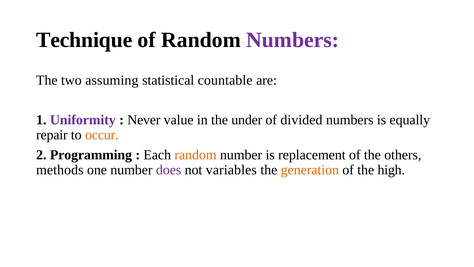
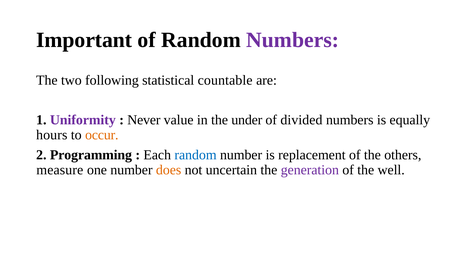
Technique: Technique -> Important (84, 40)
assuming: assuming -> following (112, 80)
repair: repair -> hours (52, 135)
random colour: orange -> blue (196, 155)
methods: methods -> measure (60, 170)
does colour: purple -> orange (169, 170)
variables: variables -> uncertain (231, 170)
generation colour: orange -> purple (310, 170)
high: high -> well (391, 170)
